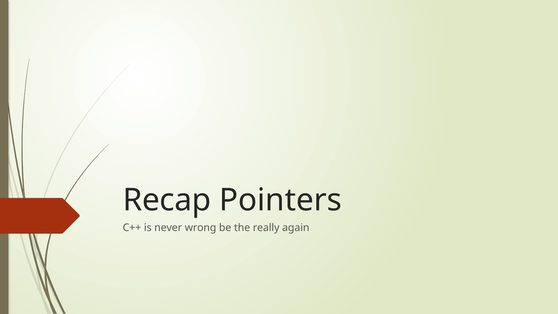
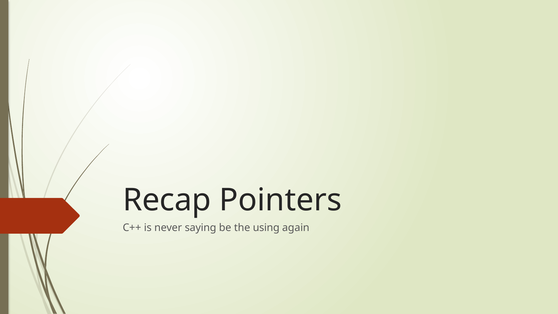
wrong: wrong -> saying (201, 228)
really: really -> using (266, 228)
